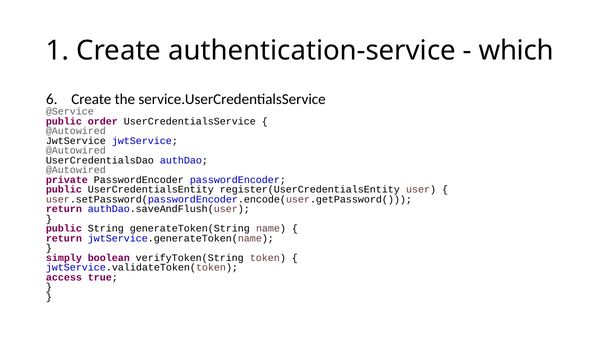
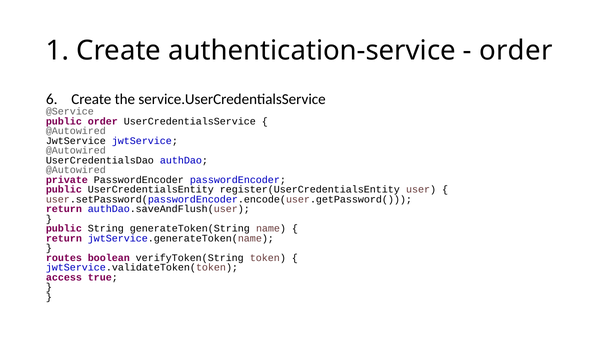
which: which -> order (516, 51)
simply: simply -> routes (64, 258)
